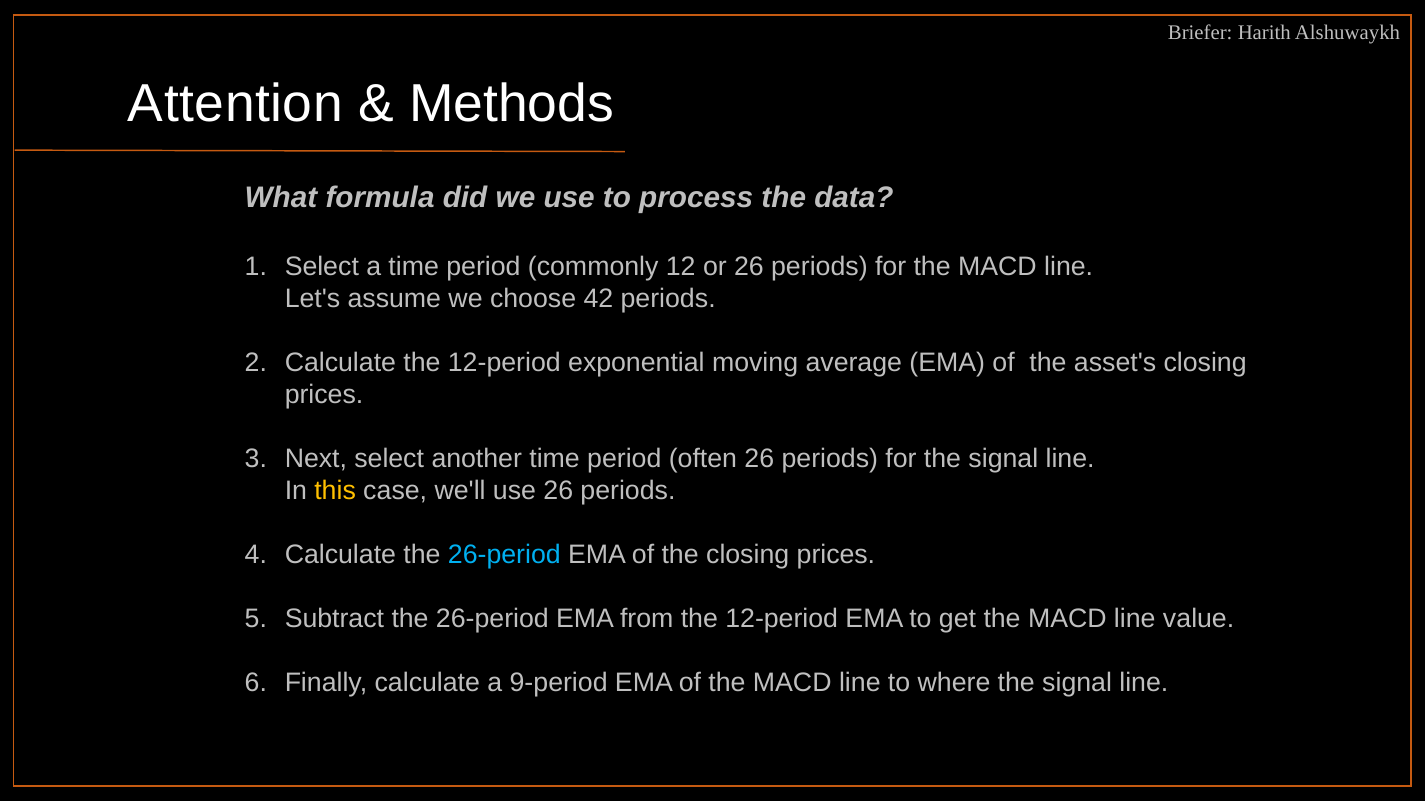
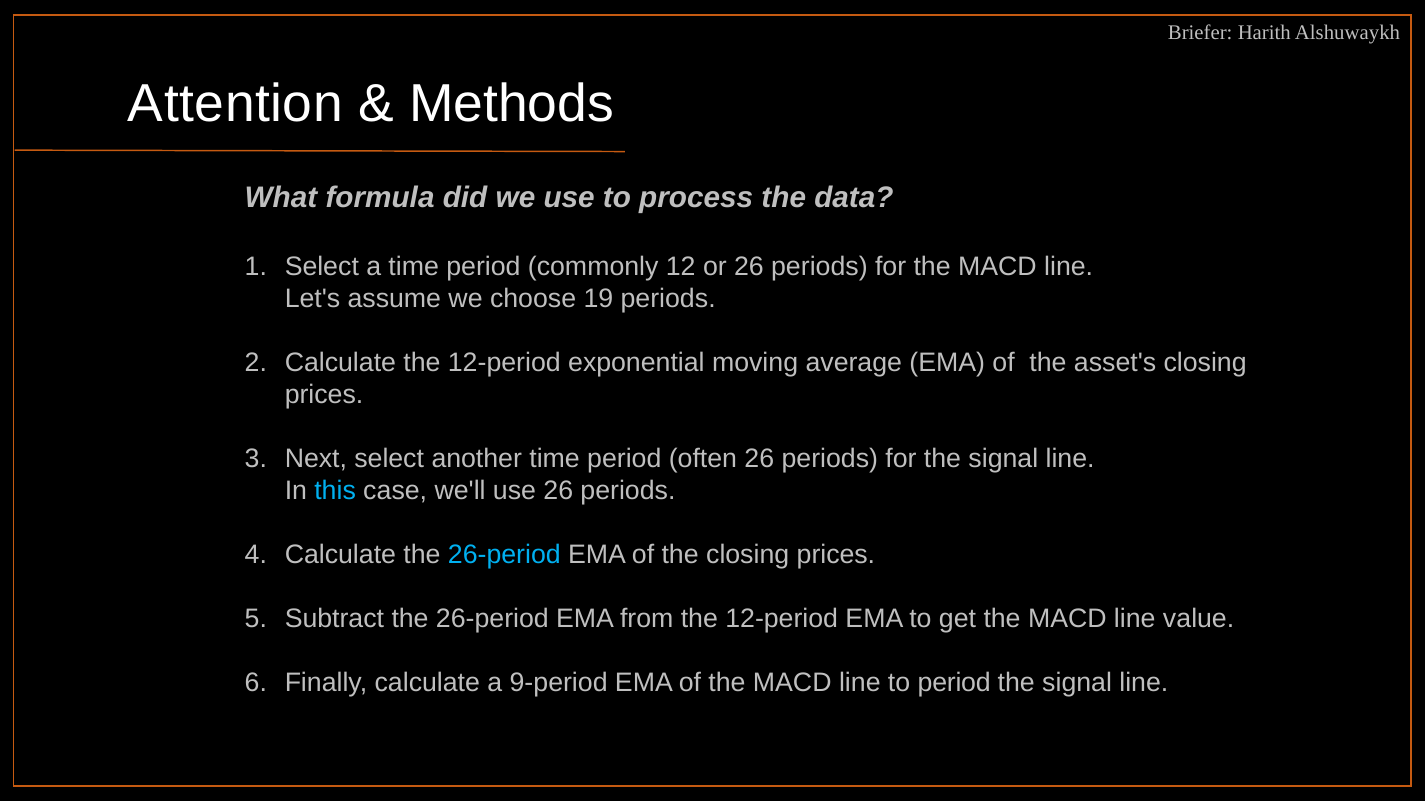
42: 42 -> 19 (598, 299)
this colour: yellow -> light blue (335, 491)
to where: where -> period (954, 684)
